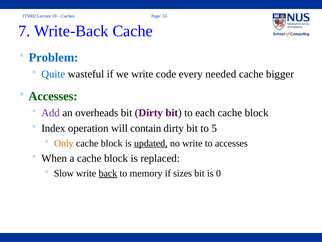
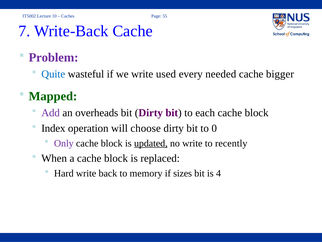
Problem colour: blue -> purple (54, 57)
code: code -> used (166, 74)
Accesses: Accesses -> Mapped (53, 96)
contain: contain -> choose (146, 128)
5: 5 -> 0 (214, 128)
Only colour: orange -> purple (64, 143)
to accesses: accesses -> recently (231, 143)
Slow: Slow -> Hard (64, 173)
back underline: present -> none (108, 173)
0: 0 -> 4 (219, 173)
